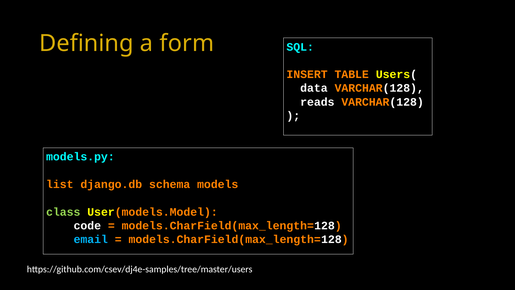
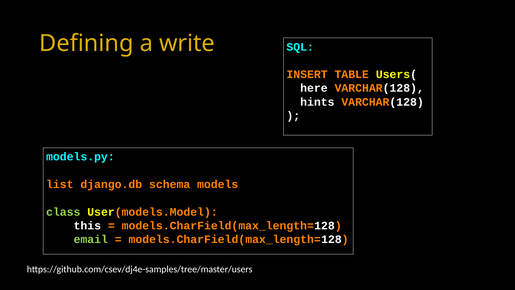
form: form -> write (187, 43)
data: data -> here (314, 88)
reads: reads -> hints (317, 102)
code: code -> this (87, 225)
email colour: light blue -> light green (91, 239)
